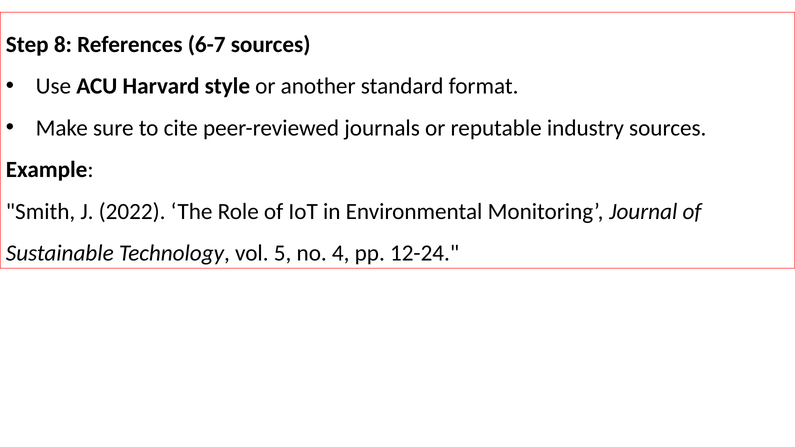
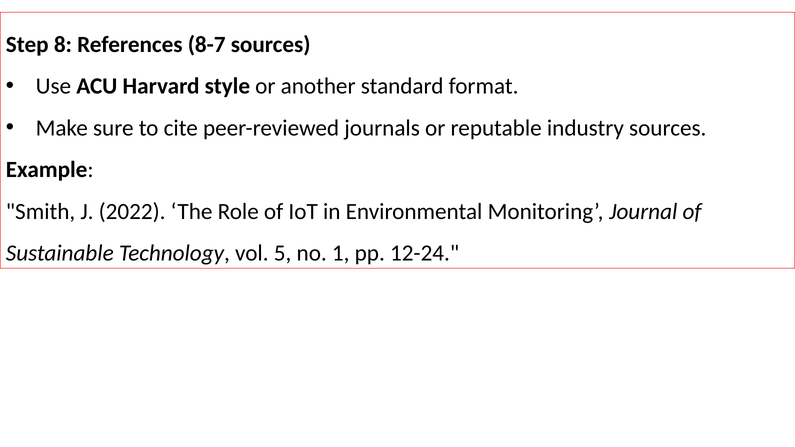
6-7: 6-7 -> 8-7 (207, 44)
4: 4 -> 1 (341, 253)
